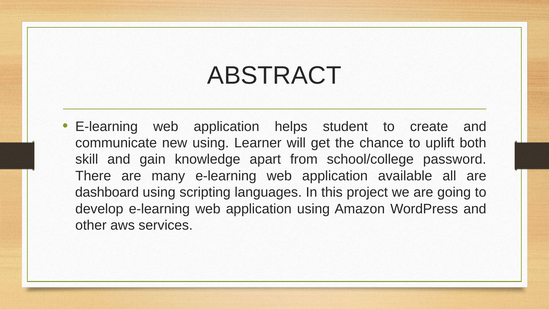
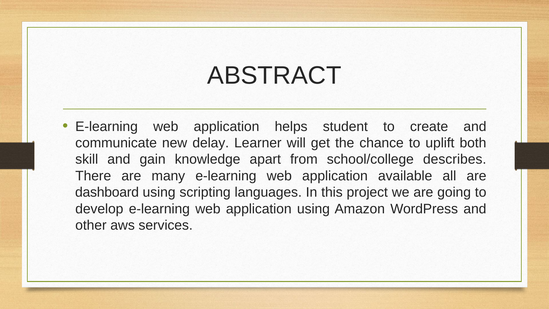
new using: using -> delay (211, 143)
password: password -> describes (455, 159)
